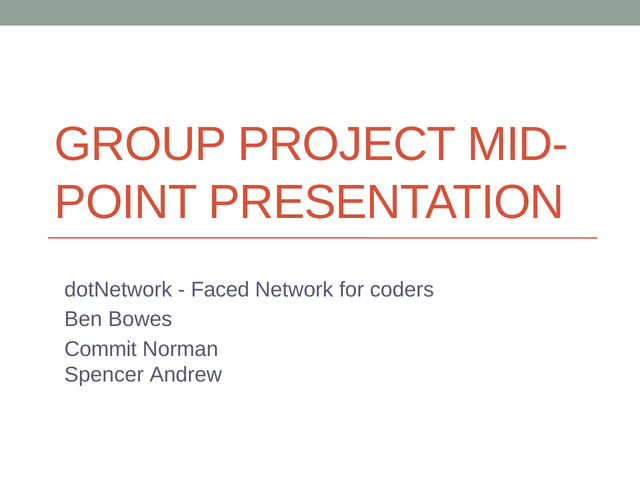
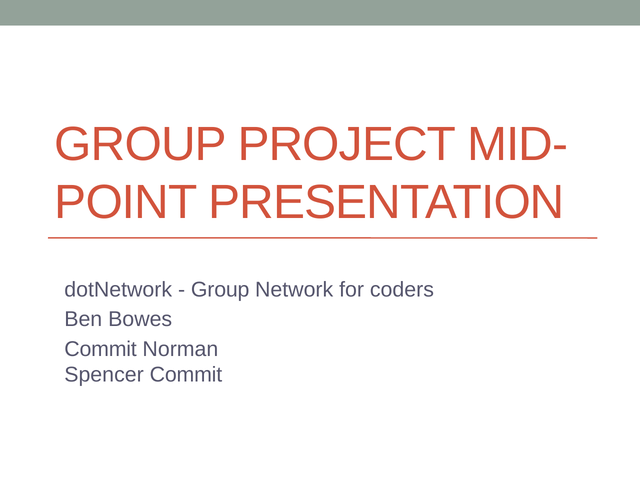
Faced: Faced -> Group (220, 289)
Spencer Andrew: Andrew -> Commit (186, 375)
